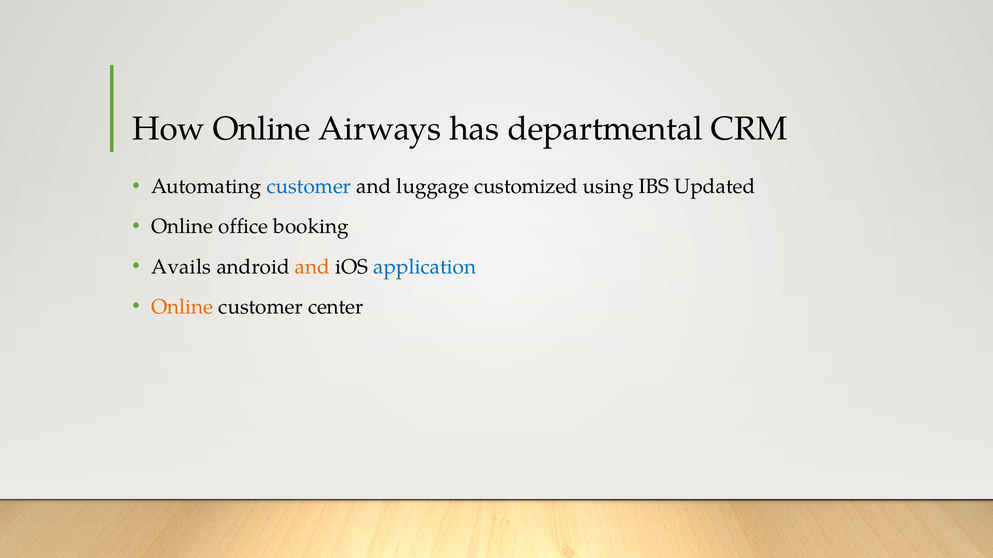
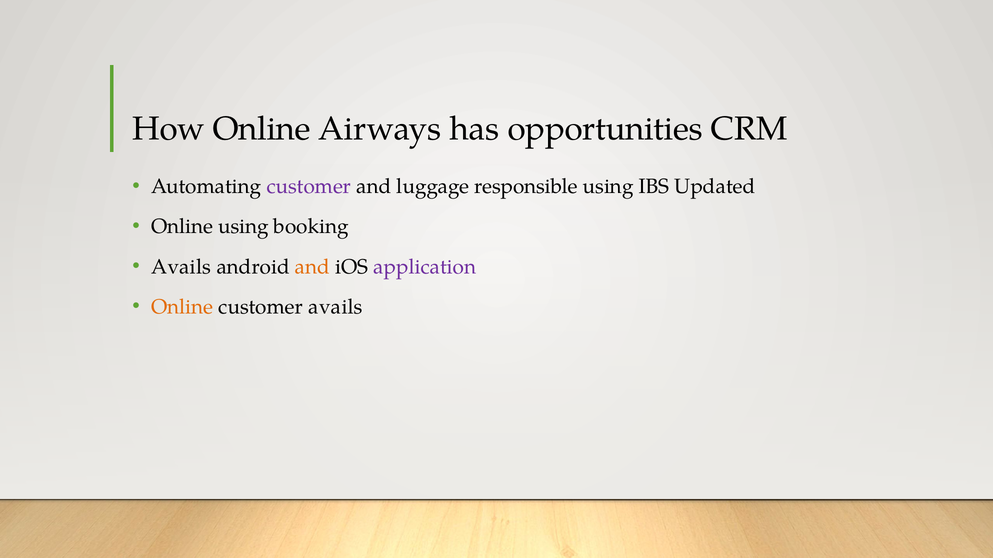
departmental: departmental -> opportunities (605, 129)
customer colour: blue -> purple (309, 187)
customized: customized -> responsible (526, 187)
Online office: office -> using (243, 227)
application colour: blue -> purple (425, 267)
customer center: center -> avails (336, 307)
